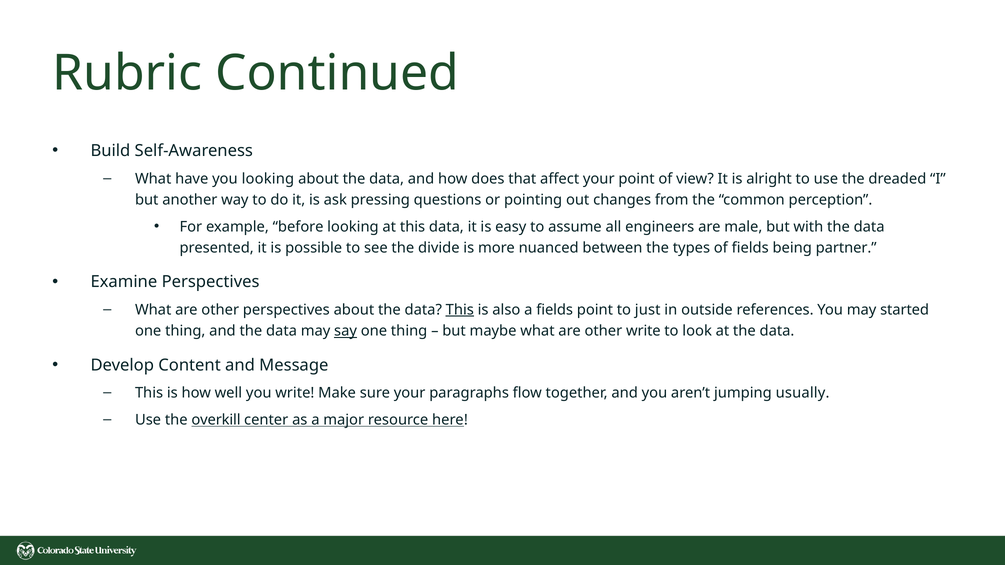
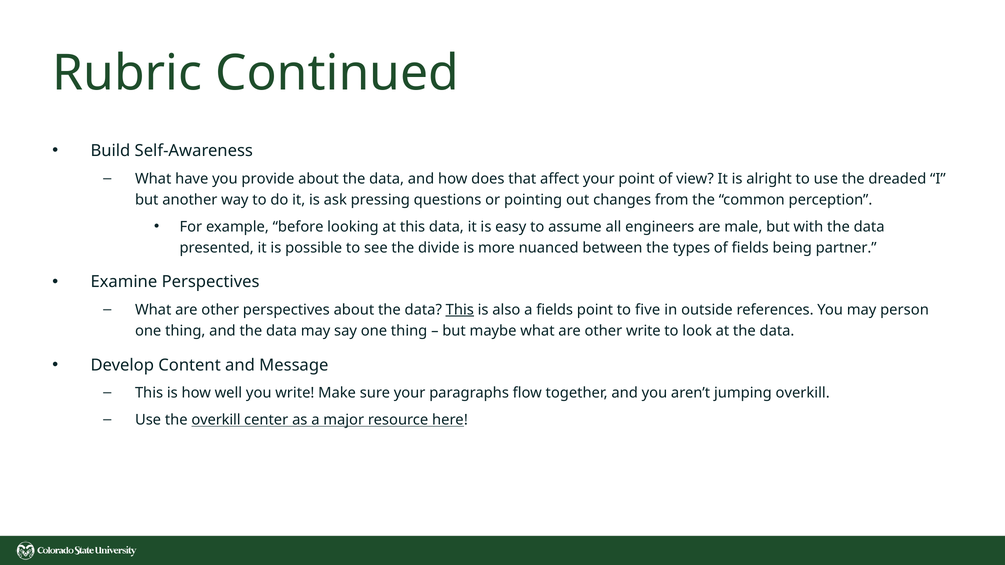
you looking: looking -> provide (268, 179)
just: just -> five (648, 310)
started: started -> person (905, 310)
say underline: present -> none (346, 331)
jumping usually: usually -> overkill (803, 393)
